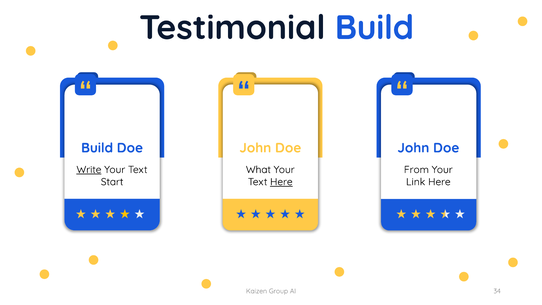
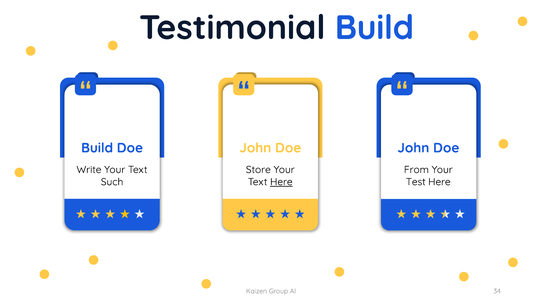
Write underline: present -> none (89, 170)
What: What -> Store (258, 170)
Start: Start -> Such (112, 182)
Link: Link -> Test (416, 182)
